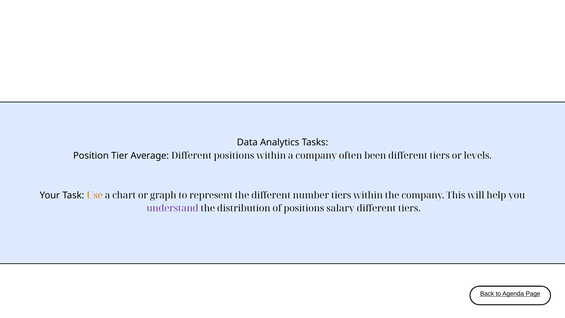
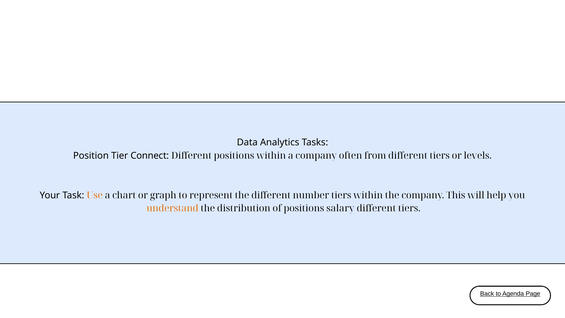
Average: Average -> Connect (150, 156)
been: been -> from (375, 156)
understand colour: purple -> orange (173, 208)
